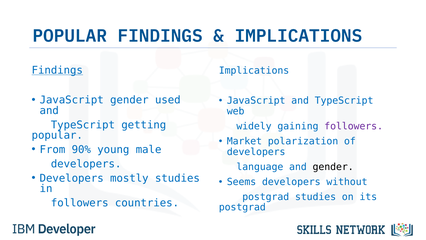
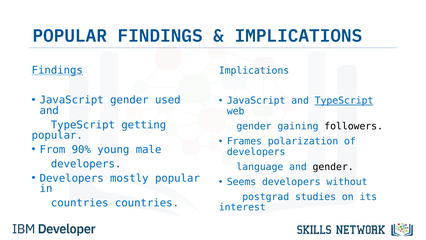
TypeScript underline: none -> present (344, 101)
widely: widely -> gender (254, 126)
followers colour: purple -> black (354, 126)
Market: Market -> Frames (244, 141)
mostly studies: studies -> popular (177, 178)
followers: followers -> countries (80, 203)
postgrad: postgrad -> interest (242, 207)
